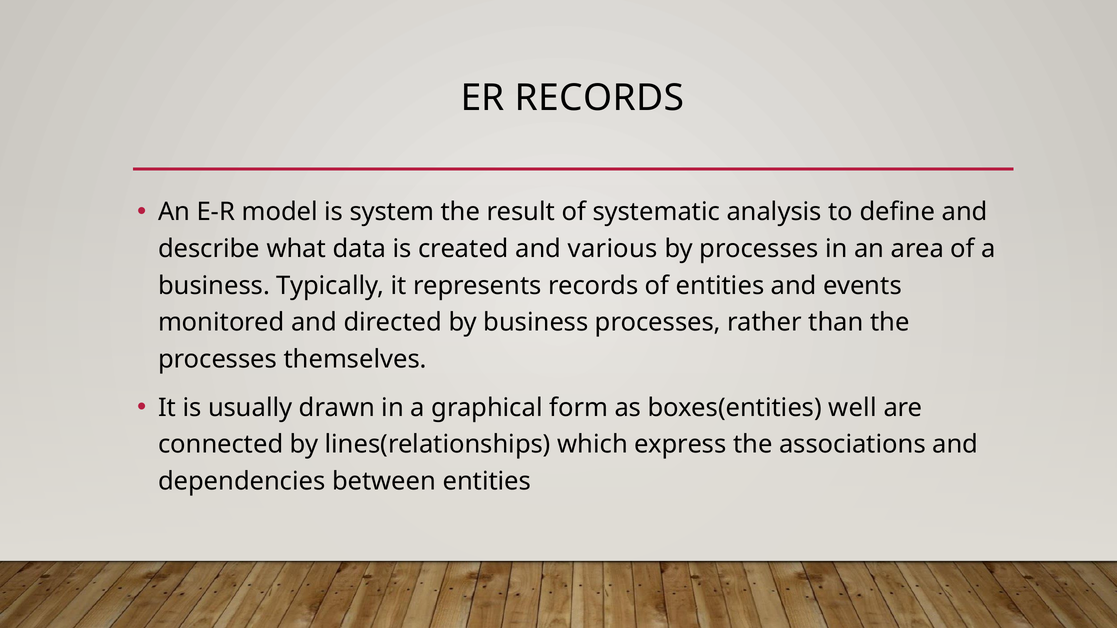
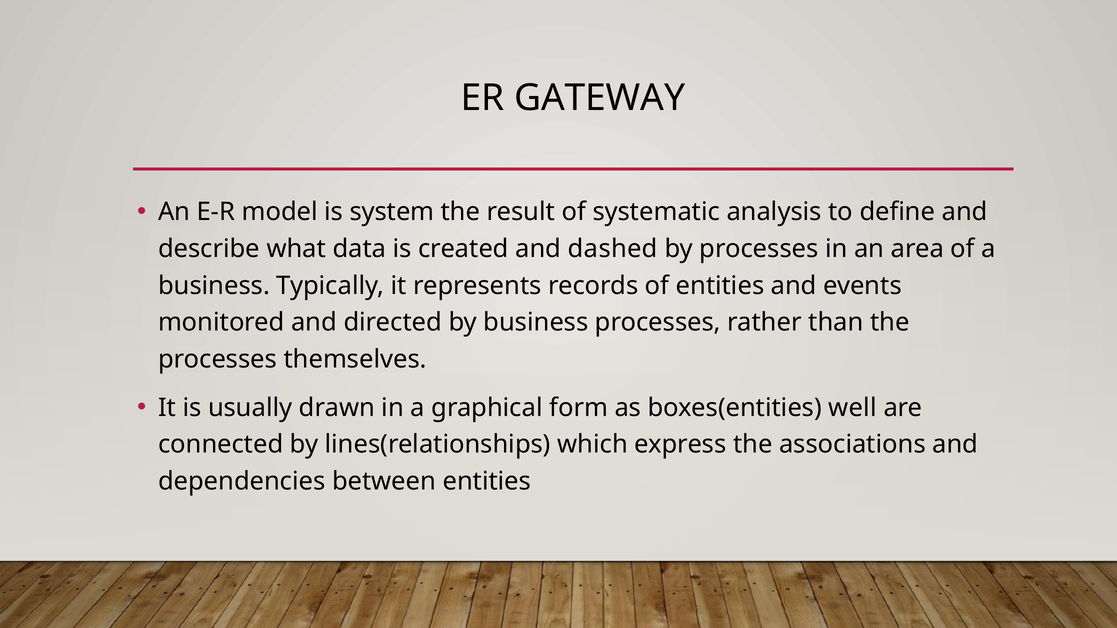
ER RECORDS: RECORDS -> GATEWAY (600, 98)
various: various -> dashed (613, 249)
